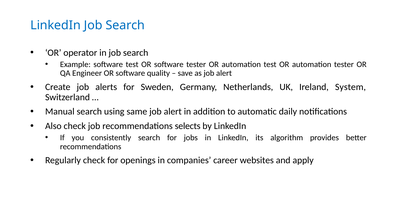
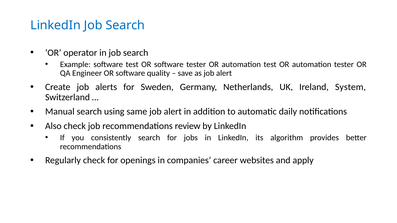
selects: selects -> review (188, 126)
